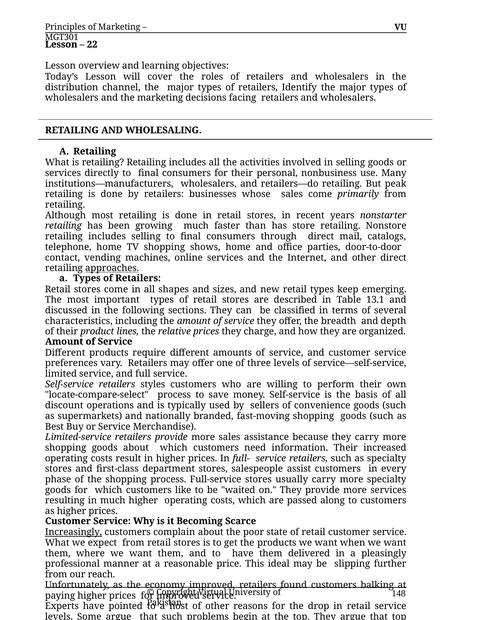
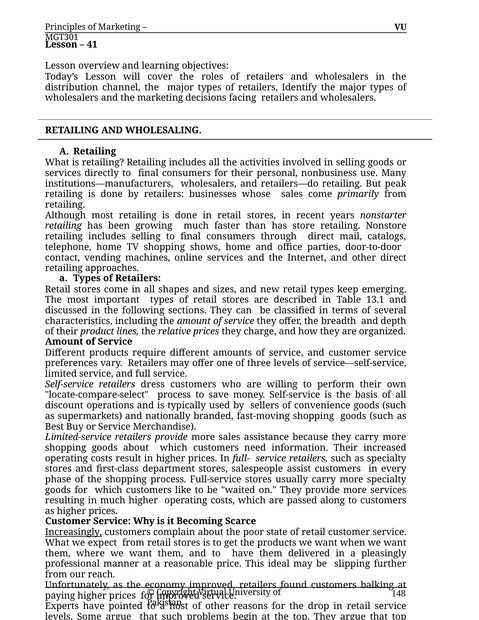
22: 22 -> 41 (92, 44)
approaches underline: present -> none (112, 268)
styles: styles -> dress (153, 384)
